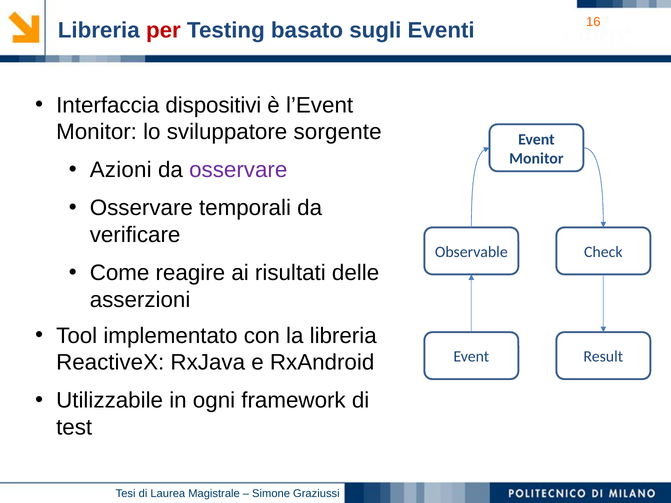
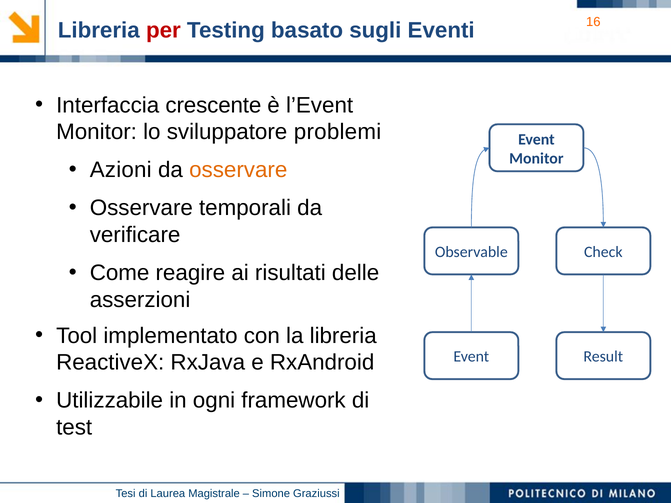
dispositivi: dispositivi -> crescente (213, 105)
sorgente: sorgente -> problemi (338, 132)
osservare colour: purple -> orange (238, 170)
